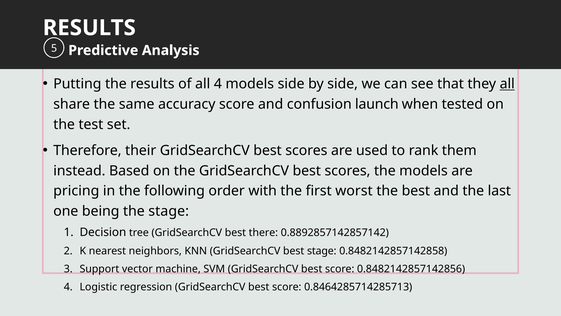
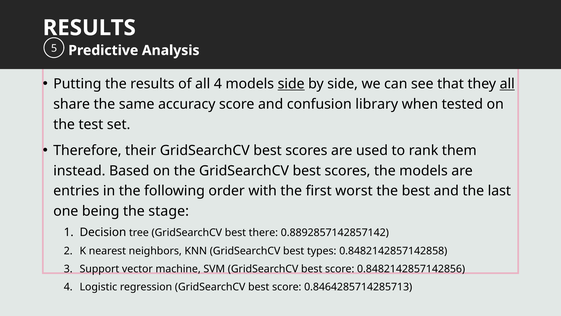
side underline: none -> present (291, 84)
launch: launch -> library (377, 104)
pricing: pricing -> entries (76, 191)
best stage: stage -> types (322, 251)
